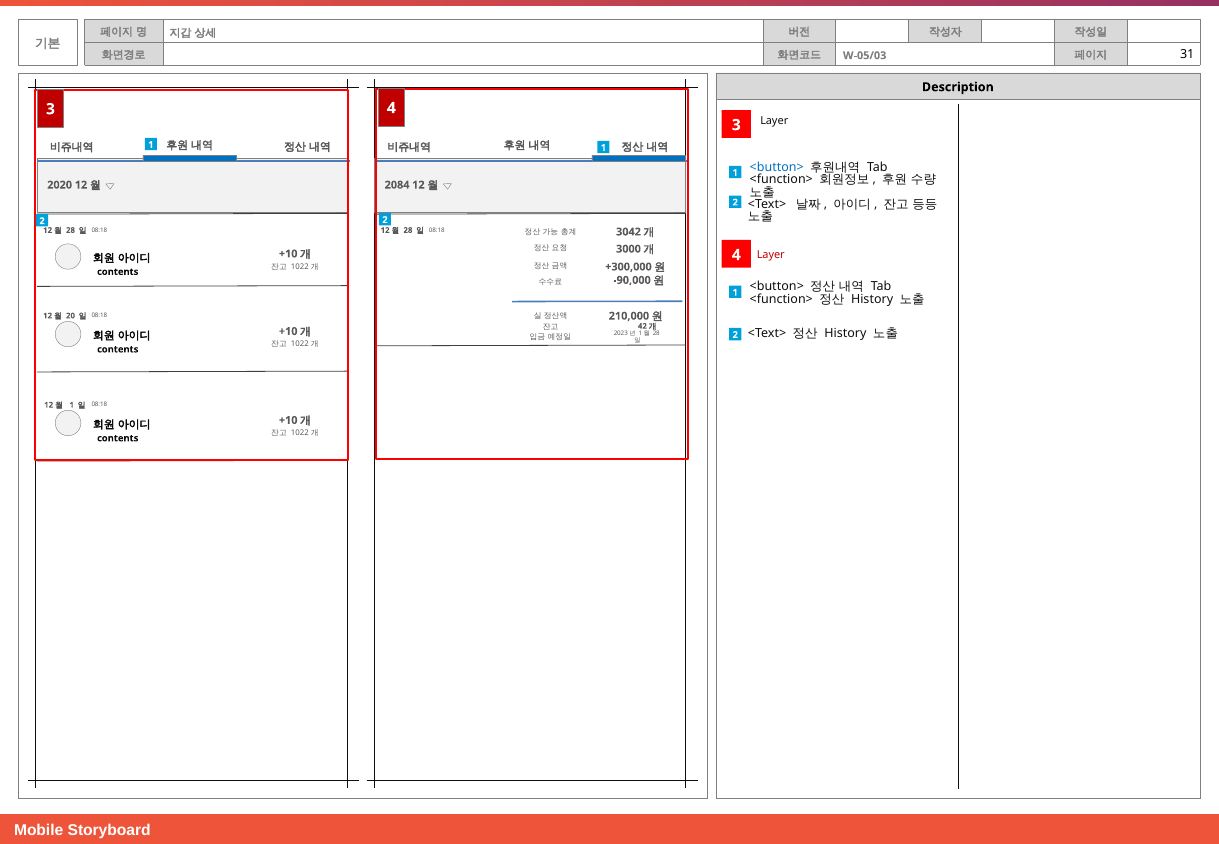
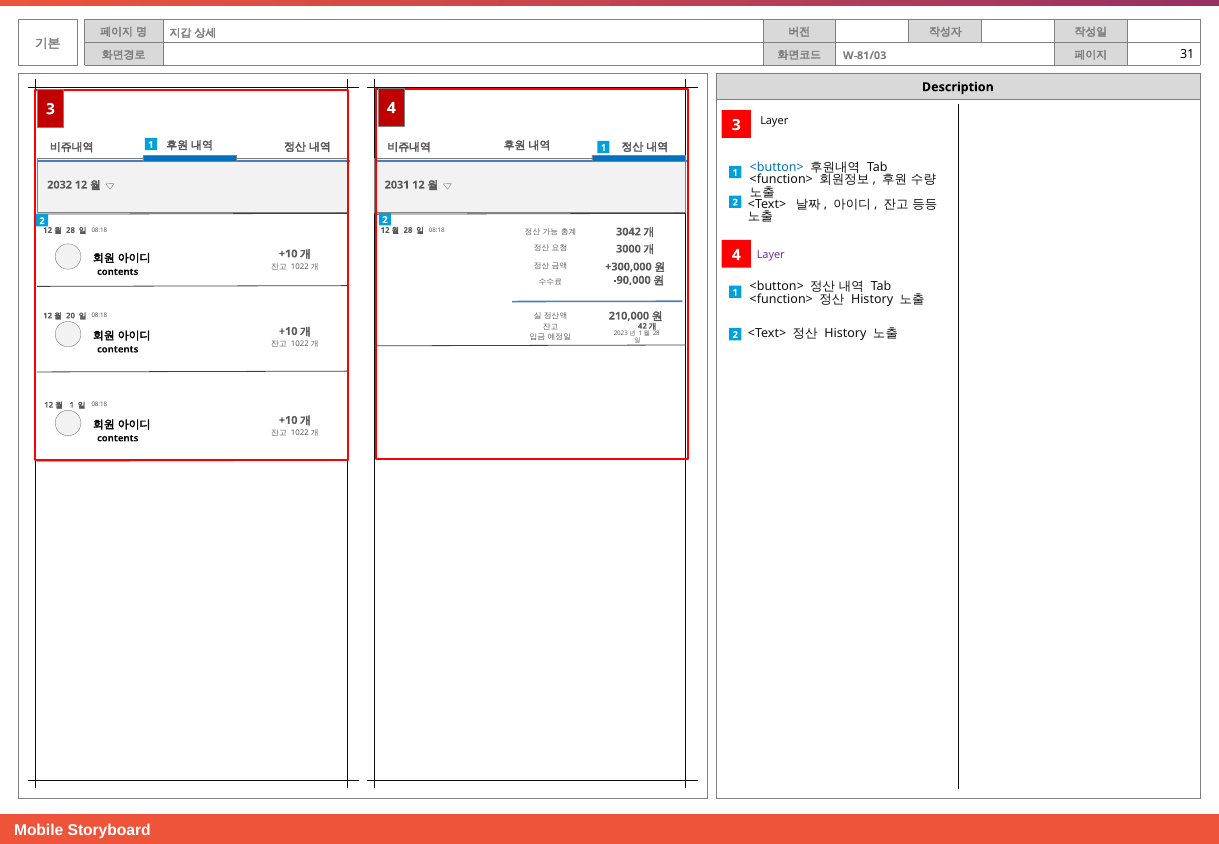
W-05/03: W-05/03 -> W-81/03 (865, 56)
2020: 2020 -> 2032 (60, 185)
2084: 2084 -> 2031 (397, 185)
Layer colour: red -> purple (771, 255)
